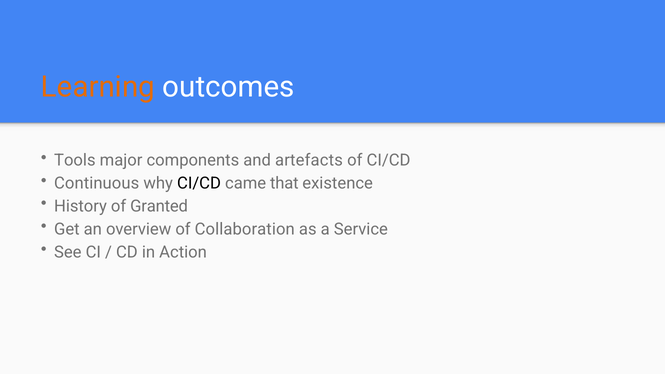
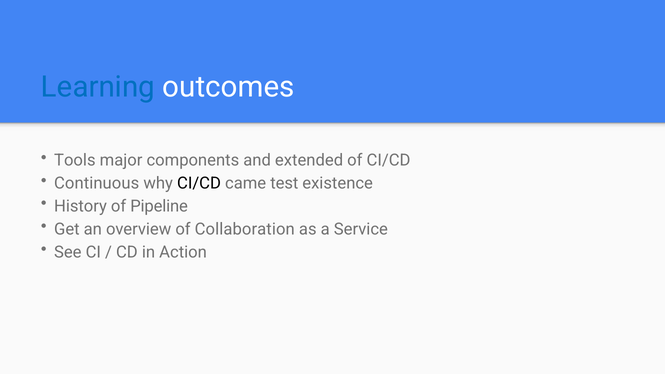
Learning colour: orange -> blue (98, 87)
artefacts: artefacts -> extended (309, 160)
that: that -> test (284, 183)
Granted: Granted -> Pipeline (159, 206)
